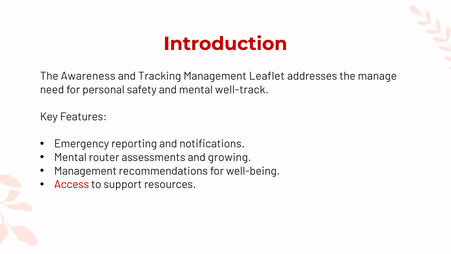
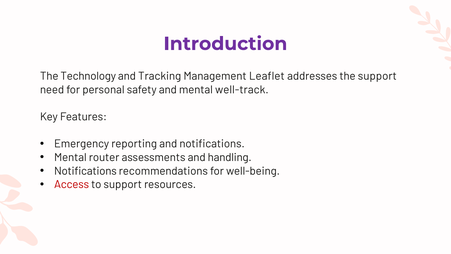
Introduction colour: red -> purple (225, 44)
Awareness: Awareness -> Technology (88, 76)
the manage: manage -> support (377, 76)
growing: growing -> handling (230, 157)
Management: Management -> Notifications (85, 171)
